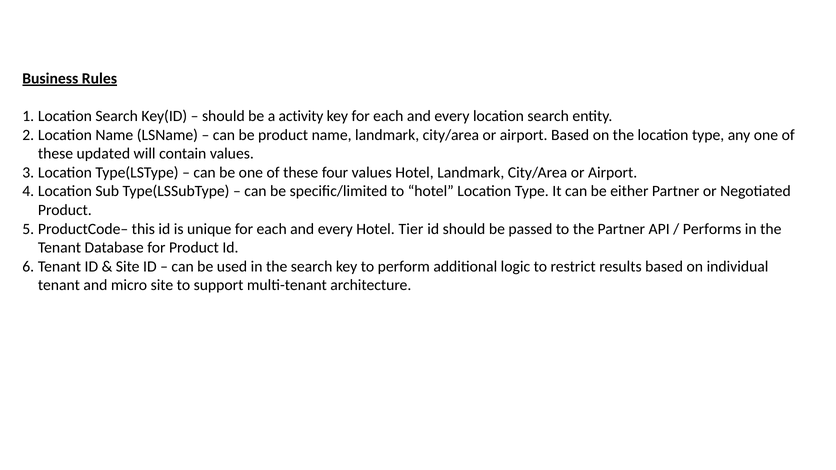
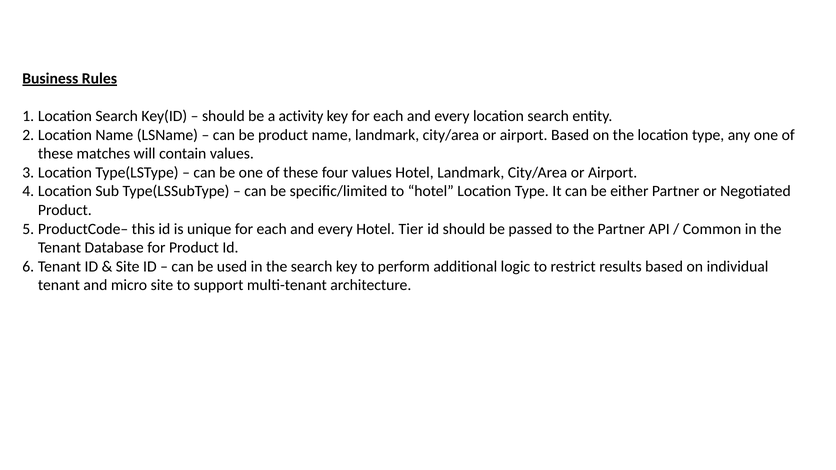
updated: updated -> matches (103, 154)
Performs: Performs -> Common (712, 229)
